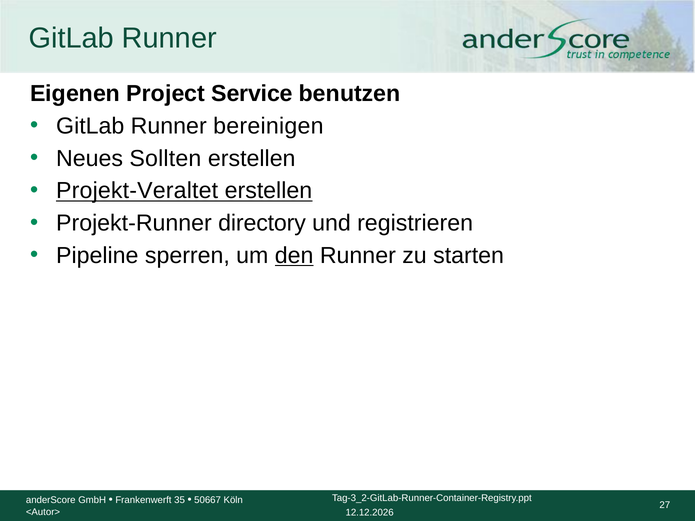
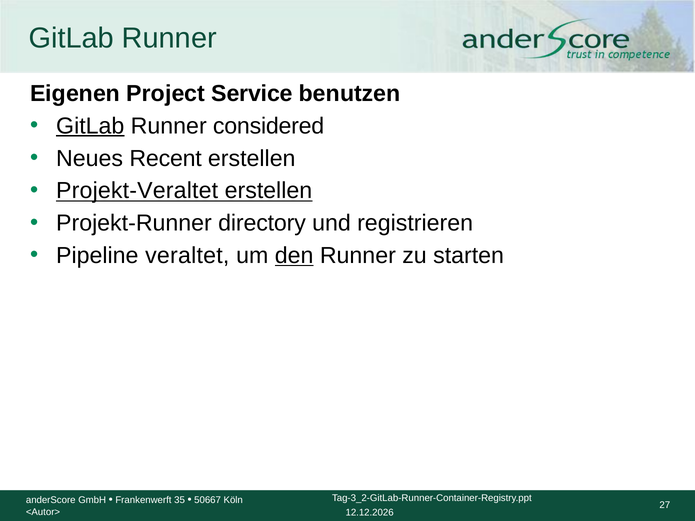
GitLab underline: none -> present (90, 126)
bereinigen: bereinigen -> considered (269, 126)
Sollten: Sollten -> Recent (166, 158)
sperren: sperren -> veraltet (187, 256)
